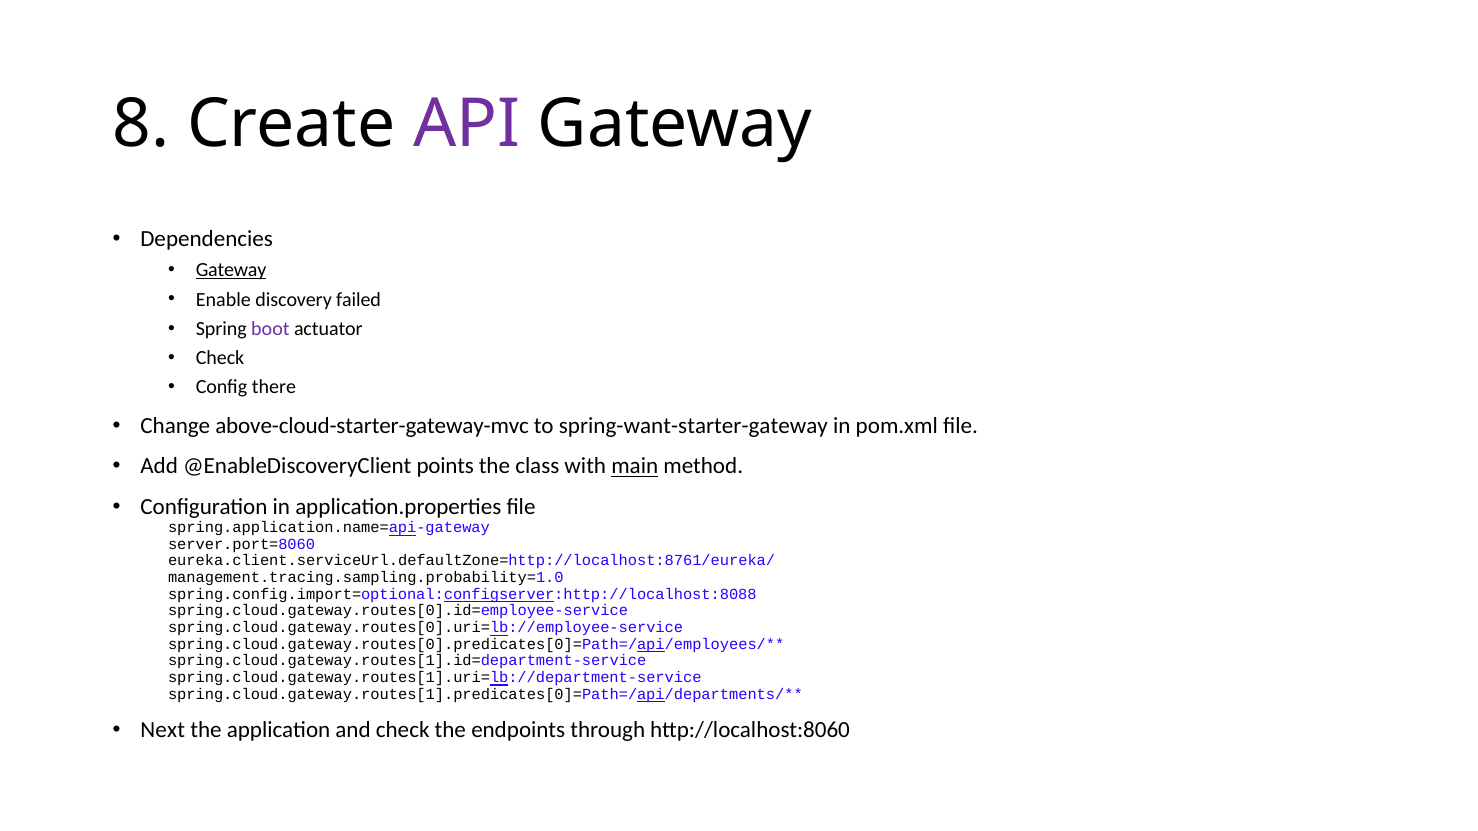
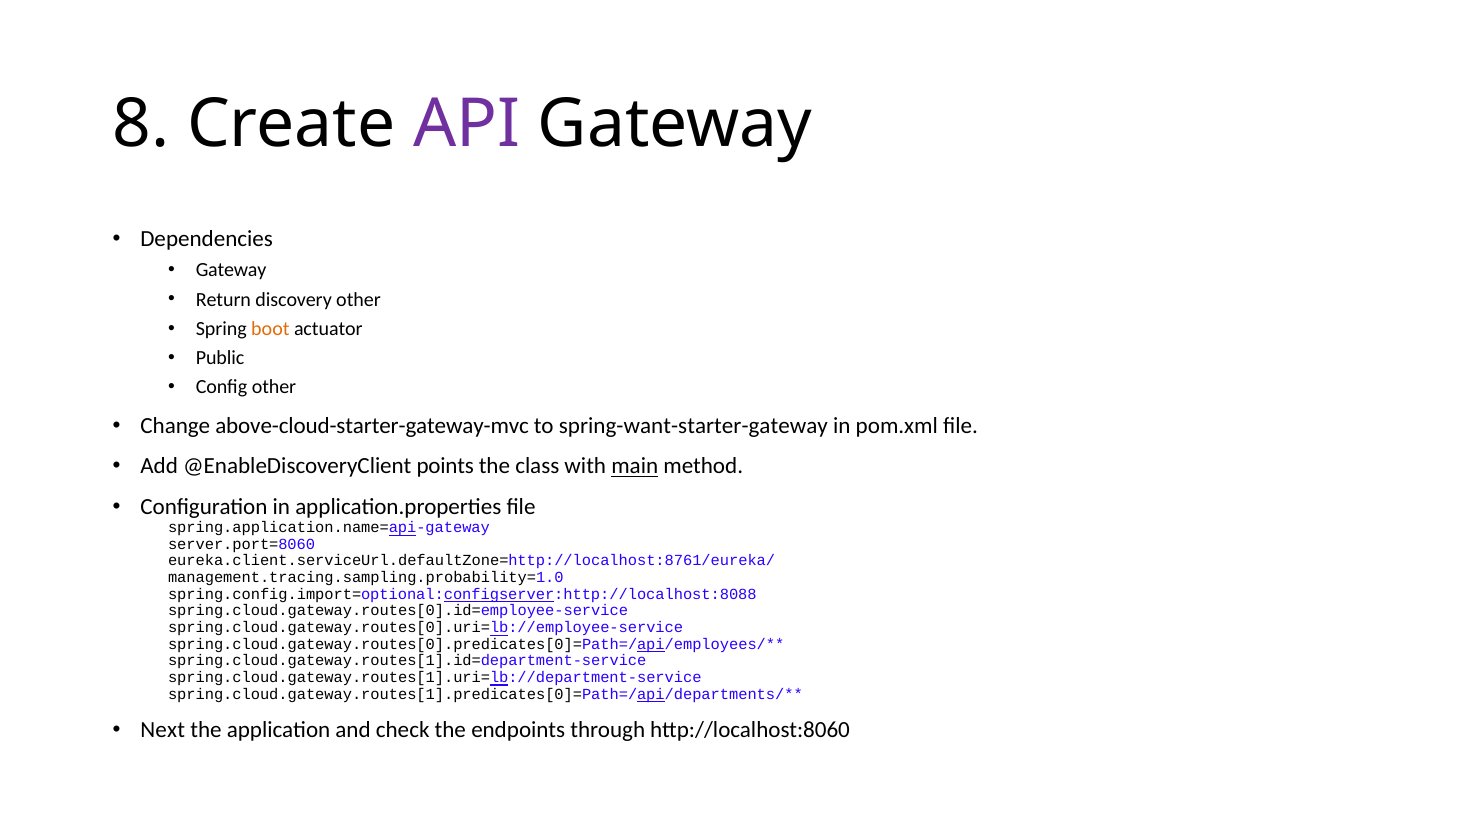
Gateway underline: present -> none (231, 270)
Enable: Enable -> Return (223, 300)
discovery failed: failed -> other (359, 300)
boot colour: purple -> orange (270, 329)
Check: Check -> Public (220, 358)
Config there: there -> other (274, 388)
